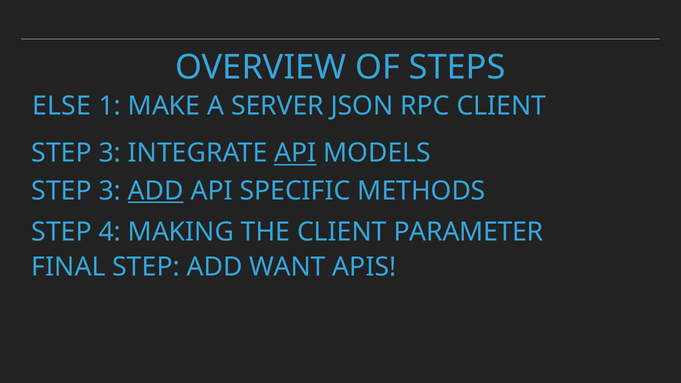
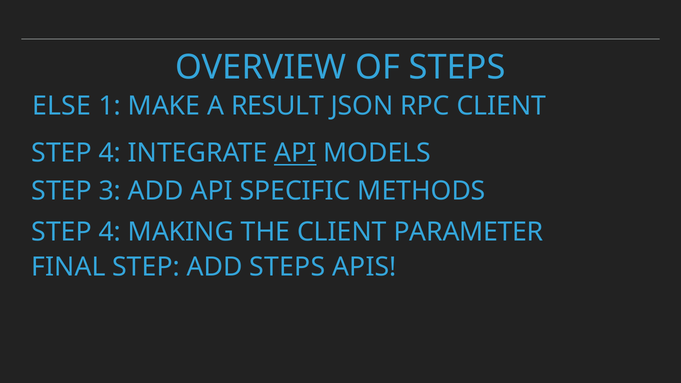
SERVER: SERVER -> RESULT (277, 106)
3: 3 -> 4 (110, 153)
ADD underline: present -> none (156, 191)
ADD WANT: WANT -> STEPS (287, 267)
